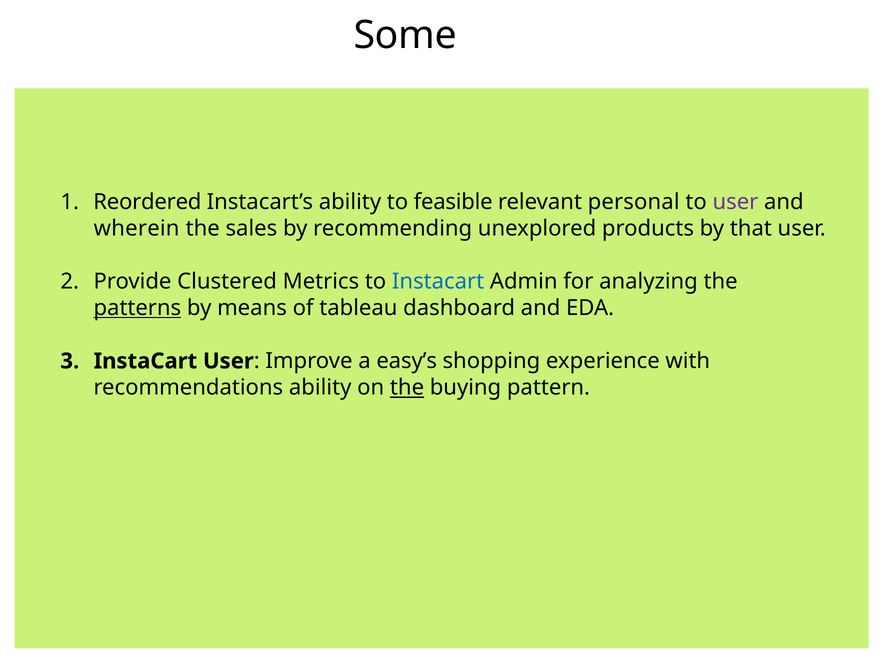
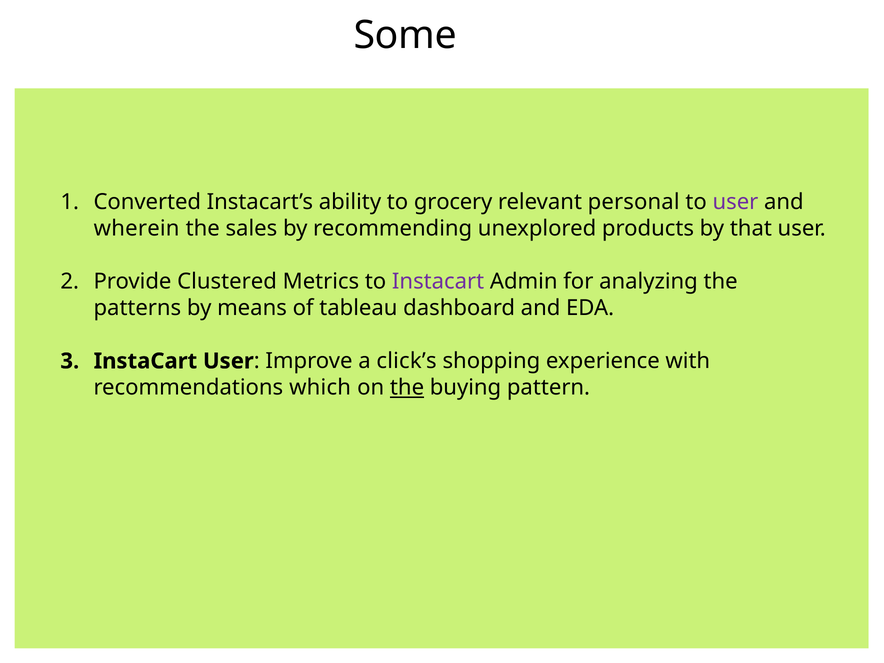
Reordered: Reordered -> Converted (147, 202)
feasible: feasible -> grocery (453, 202)
Instacart colour: blue -> purple (438, 282)
patterns underline: present -> none (137, 308)
easy’s: easy’s -> click’s (407, 361)
recommendations ability: ability -> which (320, 388)
